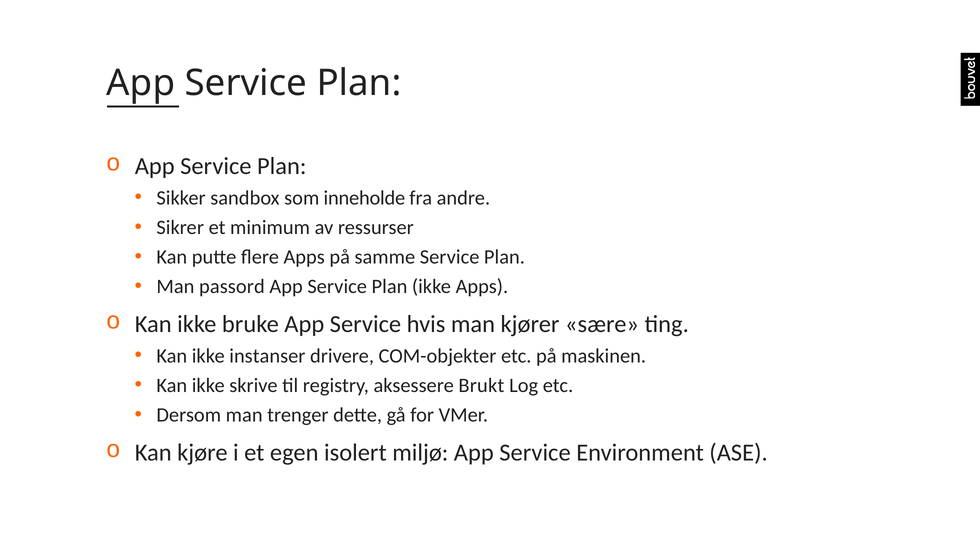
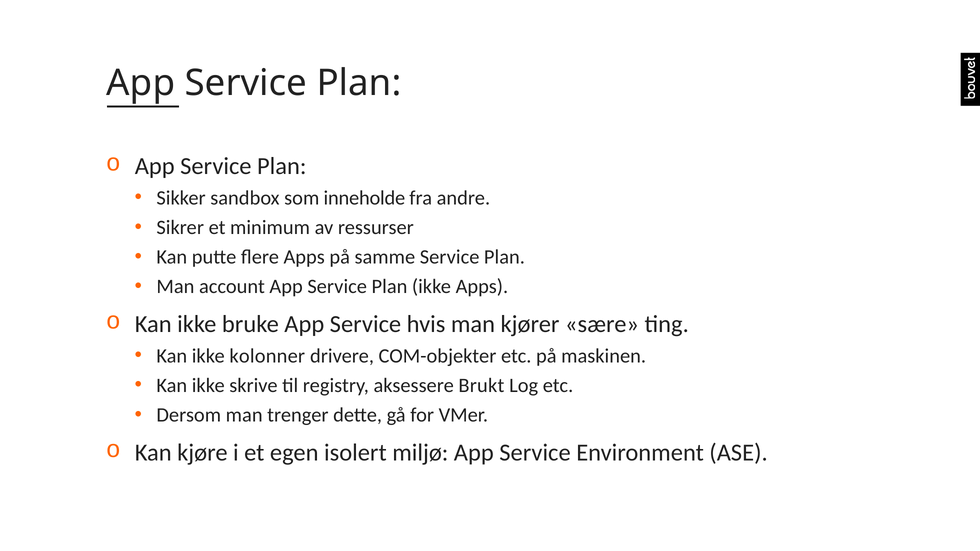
passord: passord -> account (232, 287)
instanser: instanser -> kolonner (267, 356)
